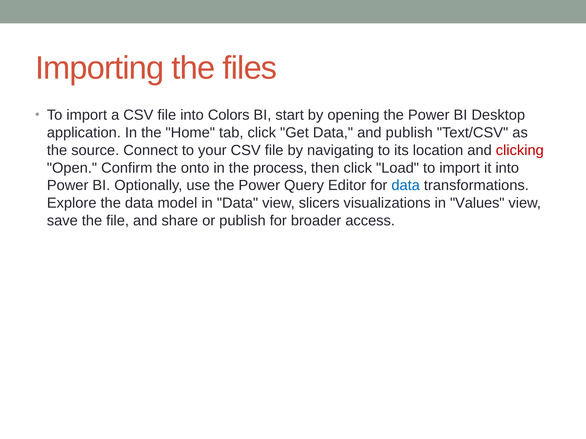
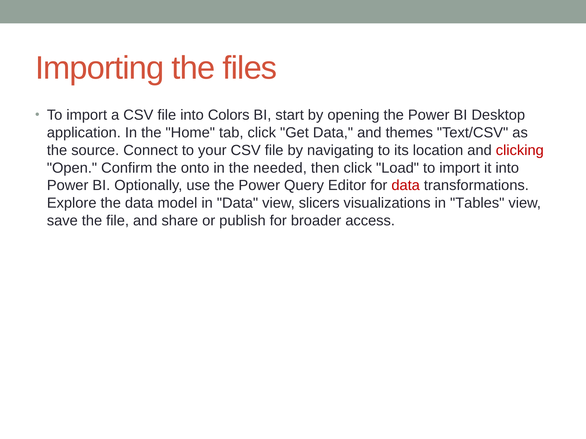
and publish: publish -> themes (409, 133)
process: process -> needed (280, 168)
data colour: blue -> red (406, 186)
Values: Values -> Tables (477, 203)
